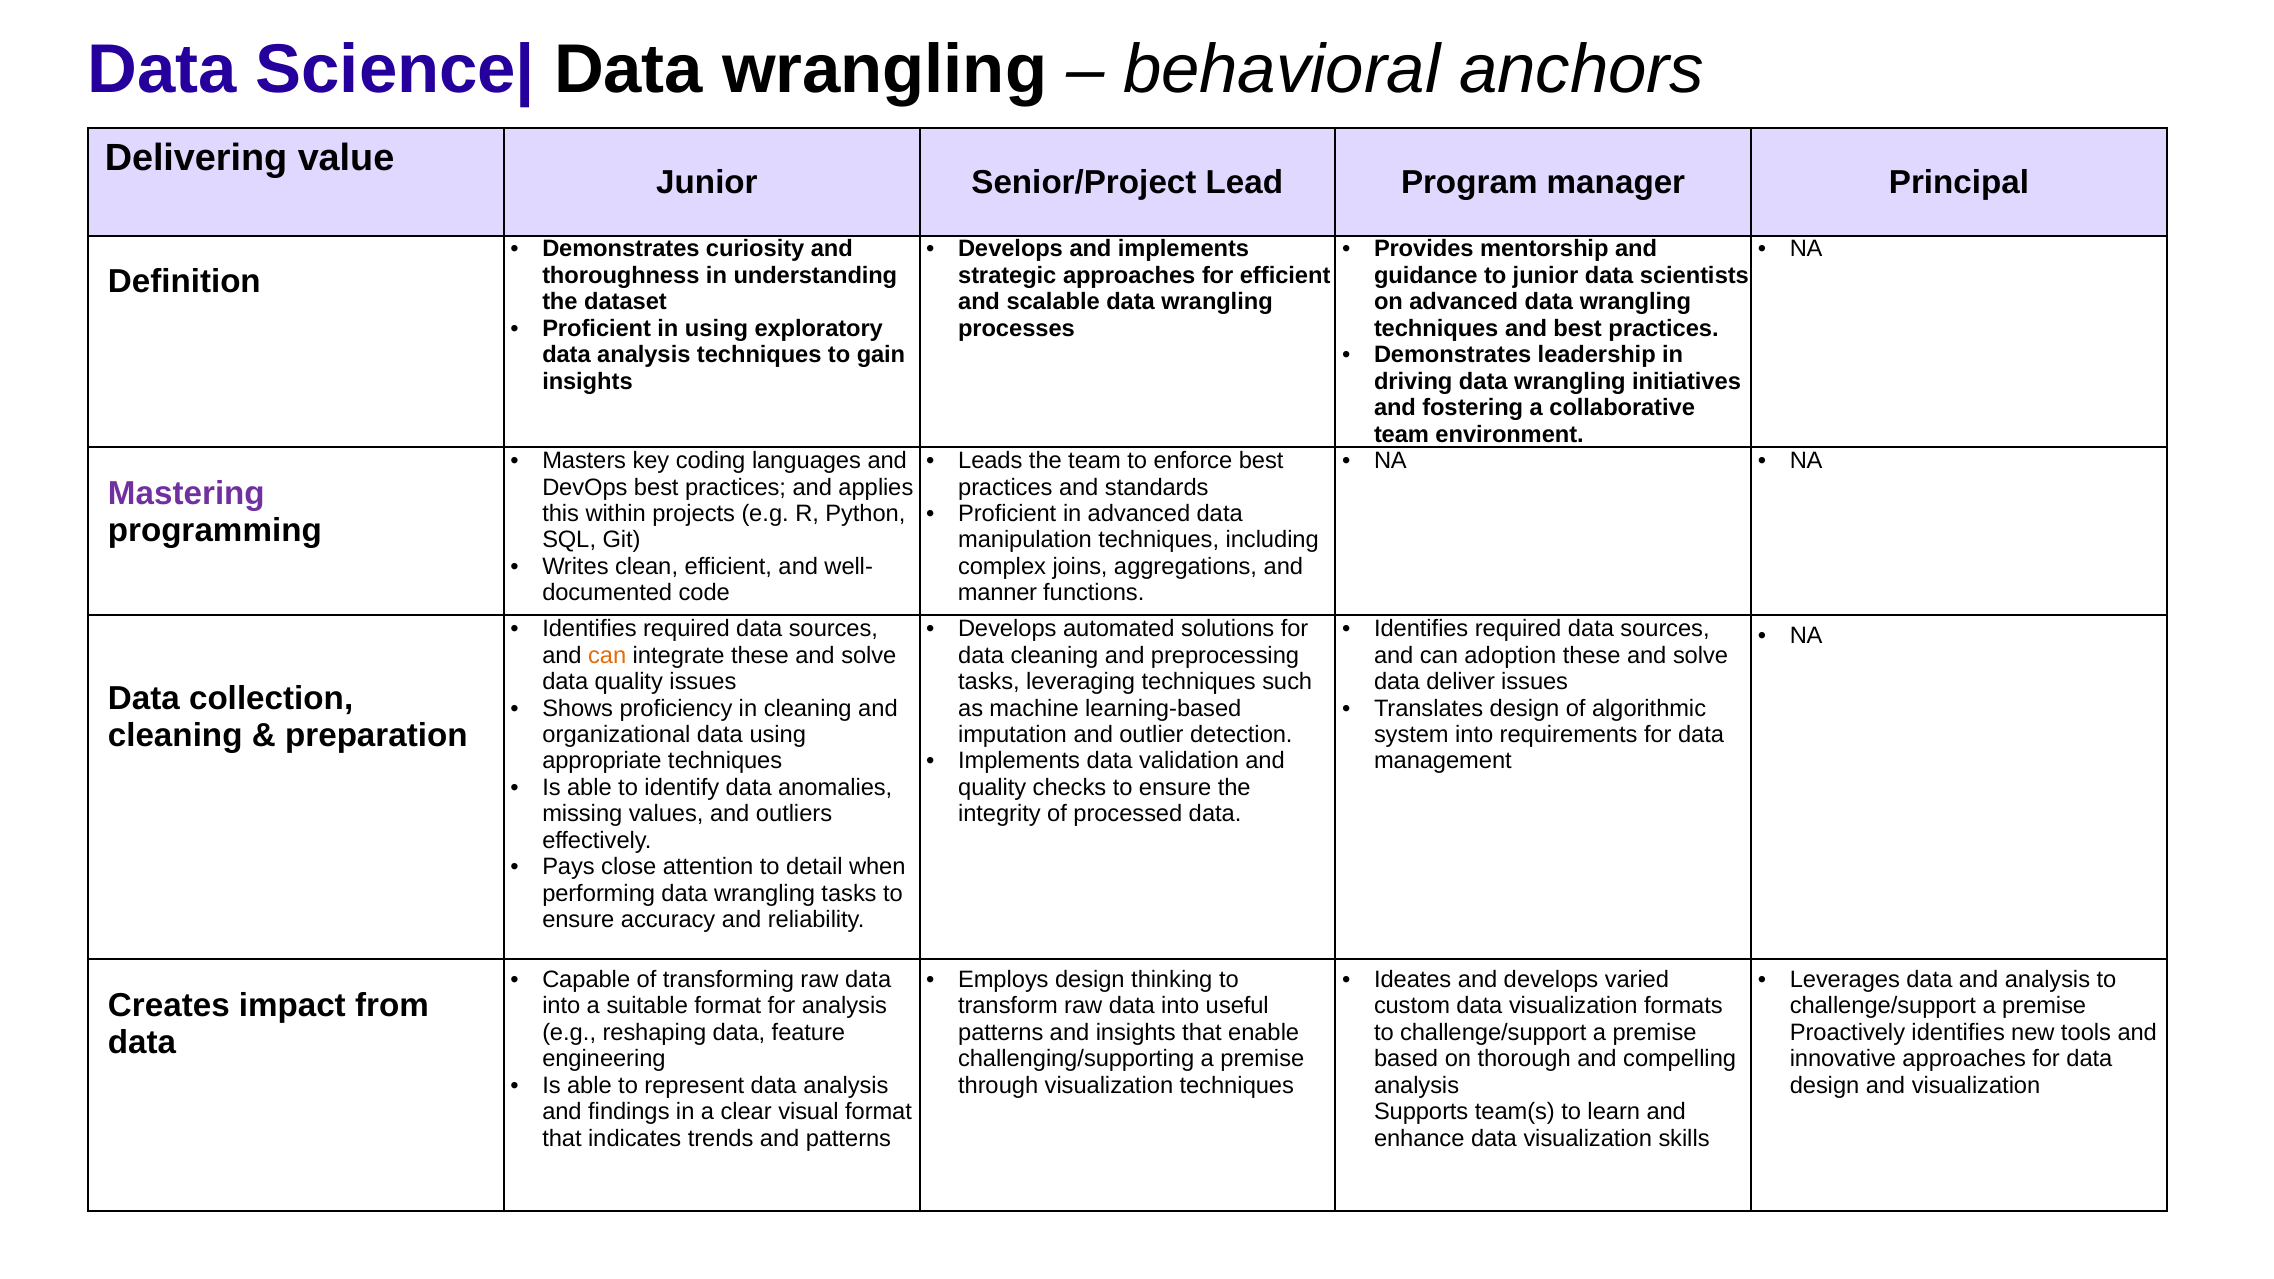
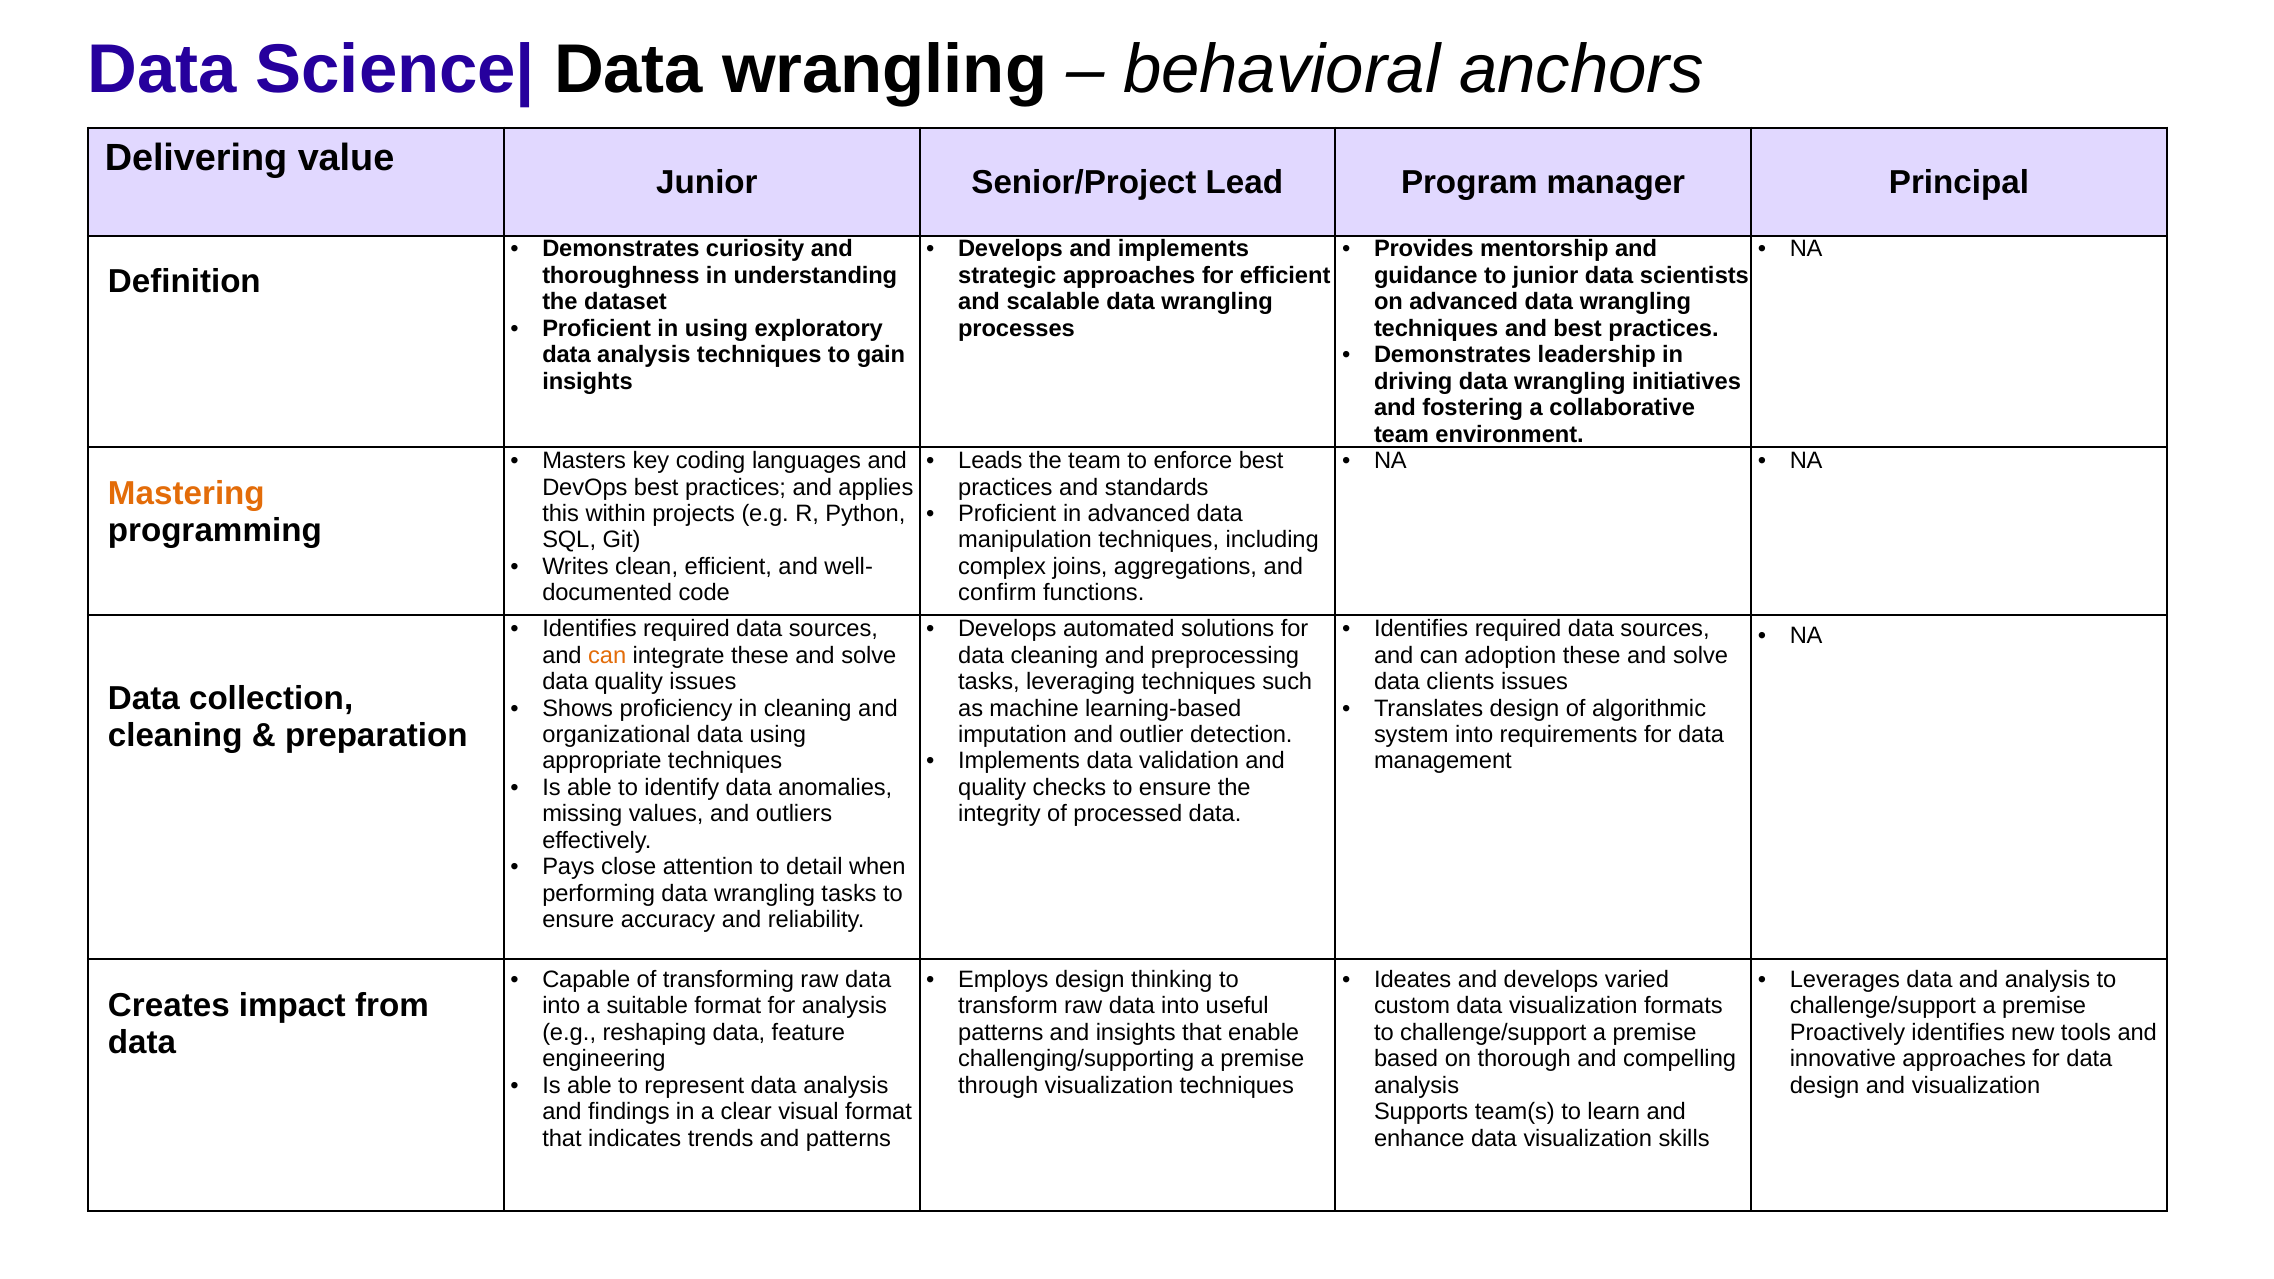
Mastering colour: purple -> orange (186, 493)
manner: manner -> confirm (997, 593)
deliver: deliver -> clients (1460, 682)
